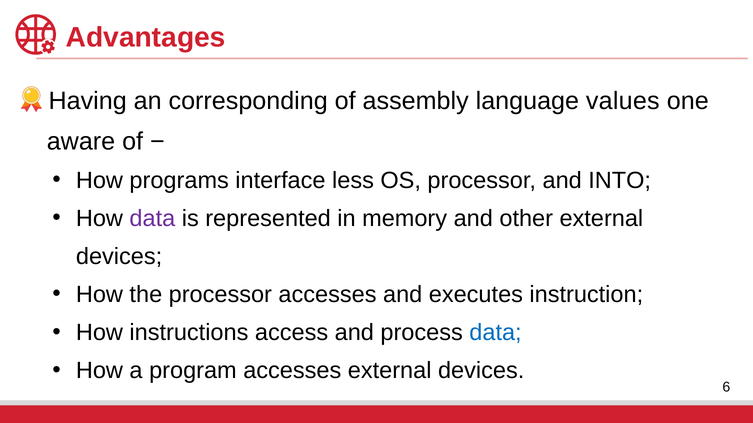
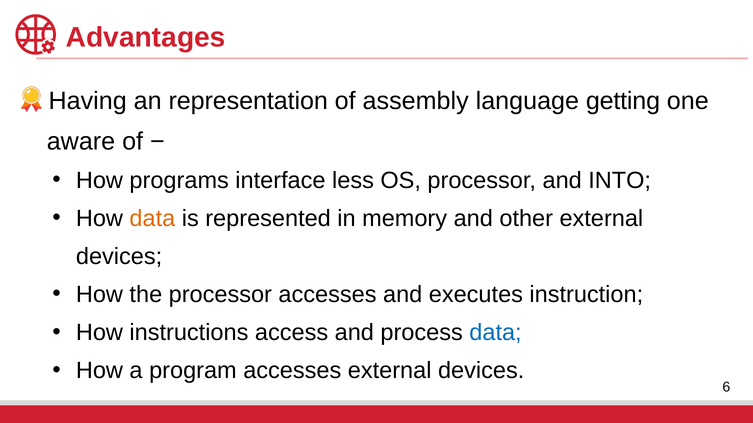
corresponding: corresponding -> representation (248, 101)
values: values -> getting (623, 101)
data colour: purple -> orange (152, 219)
